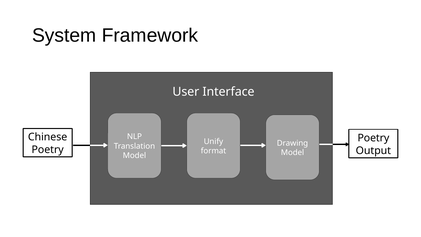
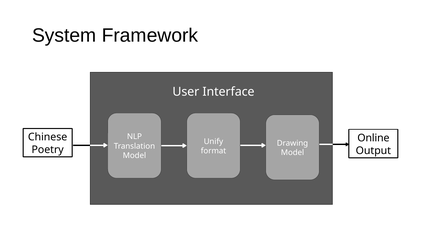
Poetry: Poetry -> Online (373, 138)
